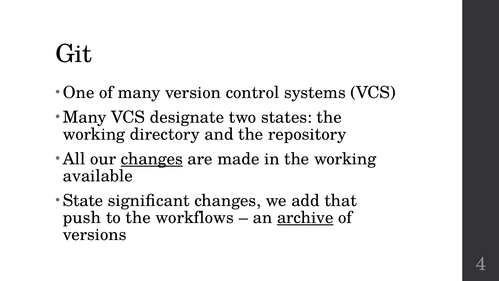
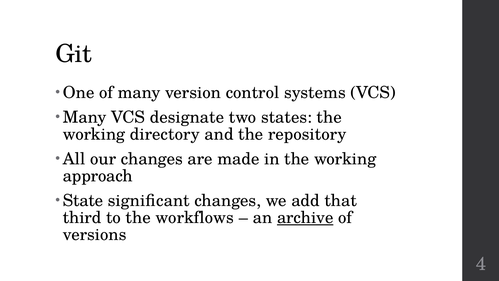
changes underline: present -> none (152, 159)
available: available -> approach (98, 176)
push: push -> third (82, 217)
